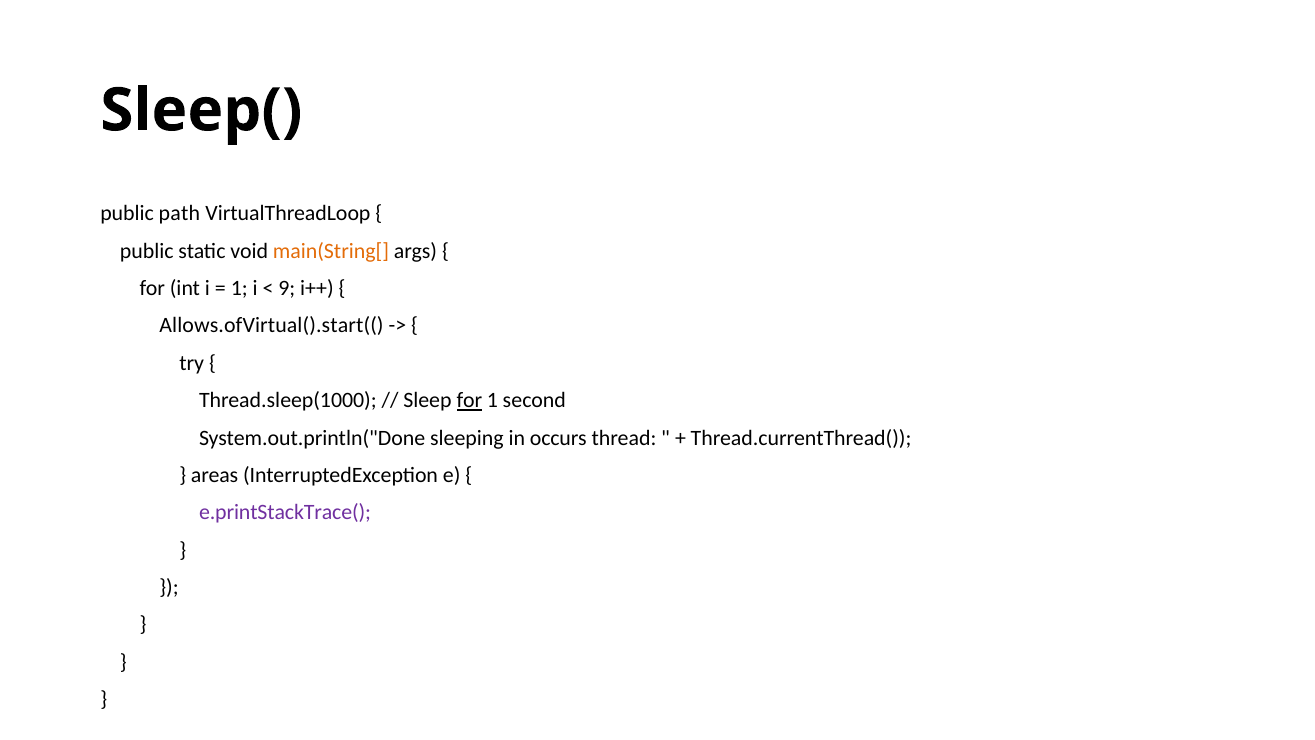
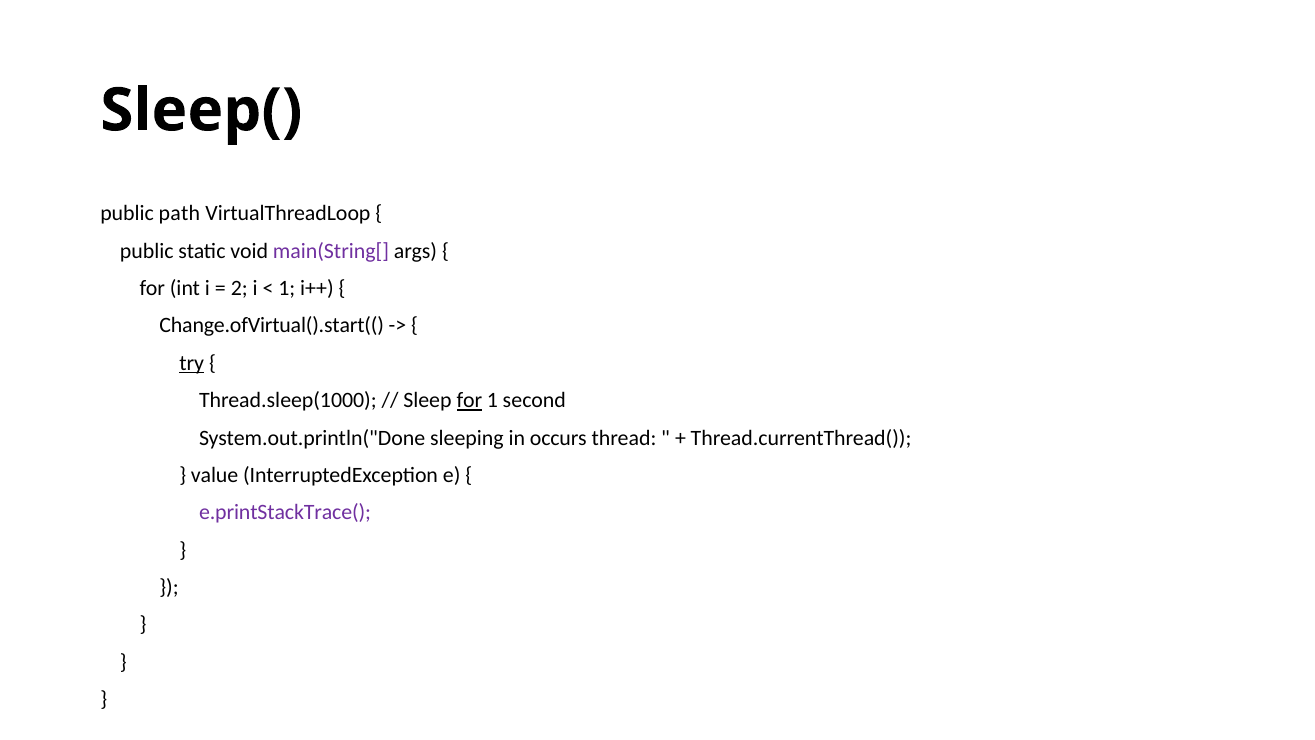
main(String[ colour: orange -> purple (331, 251)
1: 1 -> 2 (239, 288)
9: 9 -> 1 (287, 288)
Allows.ofVirtual().start((: Allows.ofVirtual().start(( -> Change.ofVirtual().start(( (272, 326)
try underline: none -> present (192, 363)
areas: areas -> value (215, 475)
